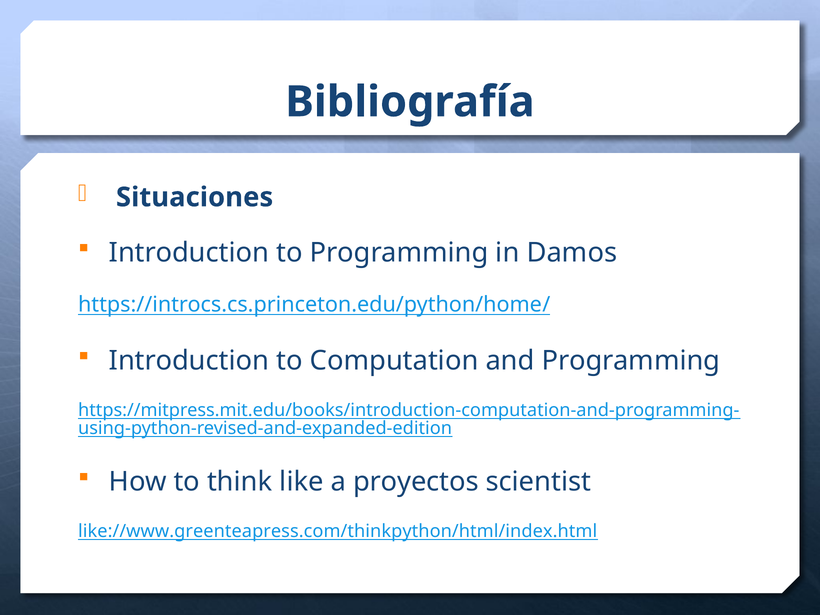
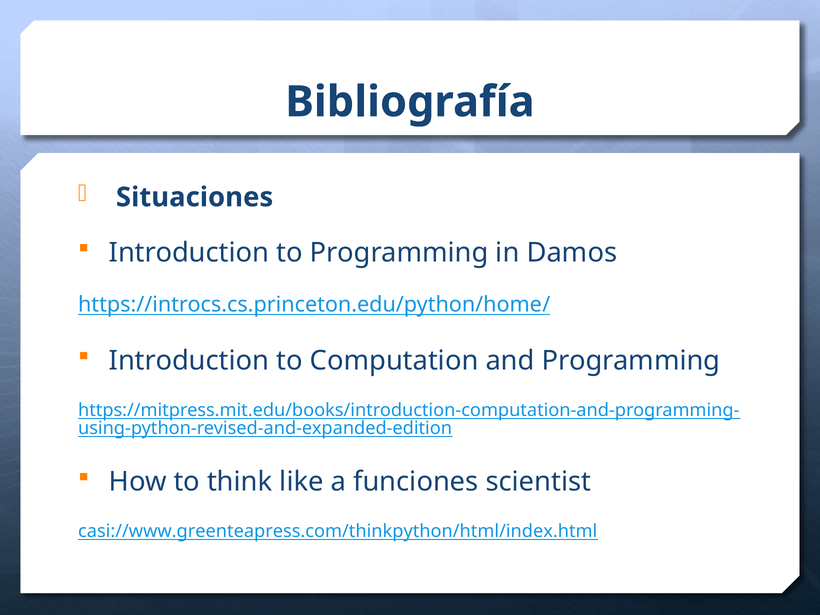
proyectos: proyectos -> funciones (416, 482)
like://www.greenteapress.com/thinkpython/html/index.html: like://www.greenteapress.com/thinkpython/html/index.html -> casi://www.greenteapress.com/thinkpython/html/index.html (338, 531)
